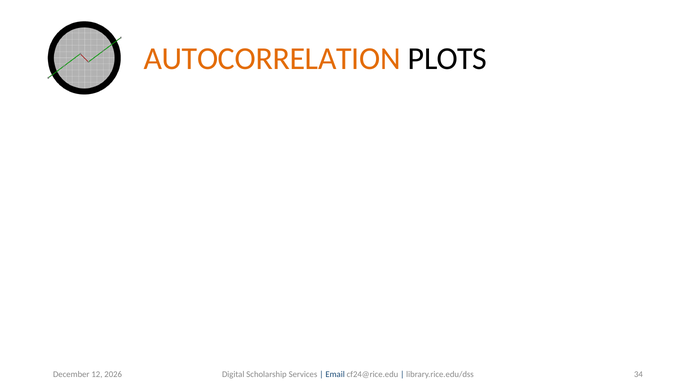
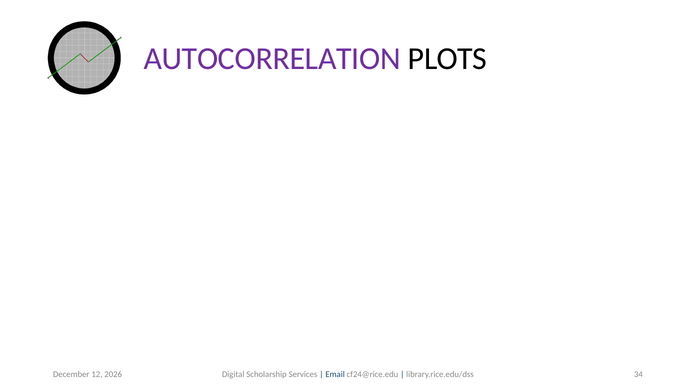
AUTOCORRELATION colour: orange -> purple (272, 58)
